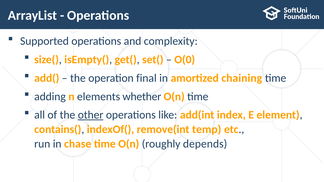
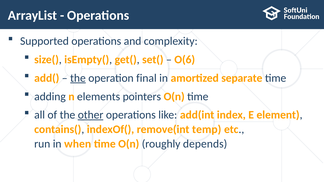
O(0: O(0 -> O(6 (185, 60)
the underline: none -> present (78, 78)
chaining: chaining -> separate (242, 78)
whether: whether -> pointers (142, 97)
chase: chase -> when (78, 144)
